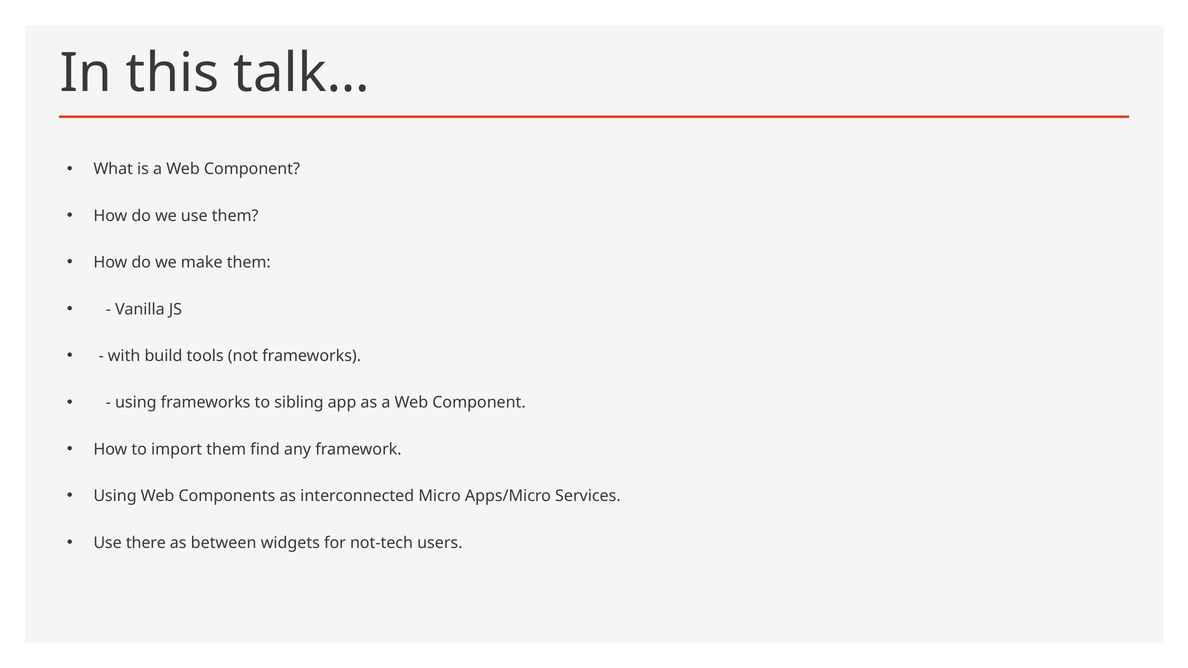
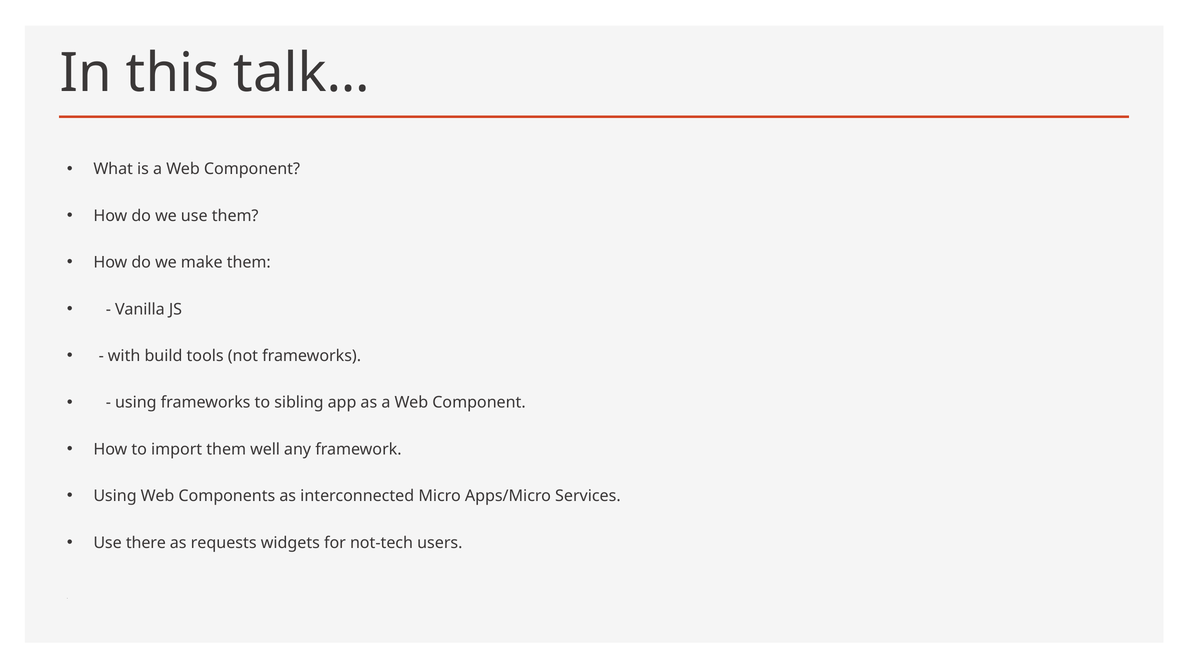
find: find -> well (265, 449)
between: between -> requests (224, 543)
